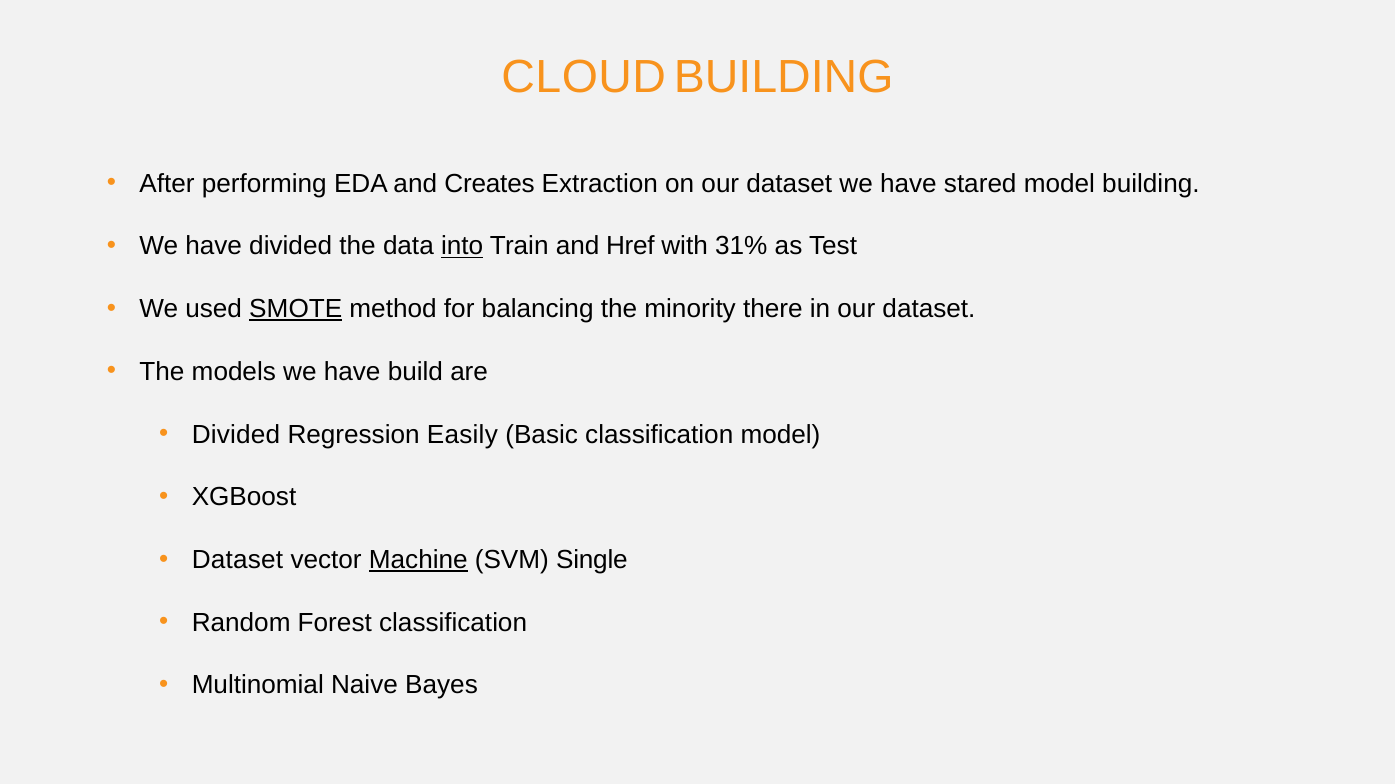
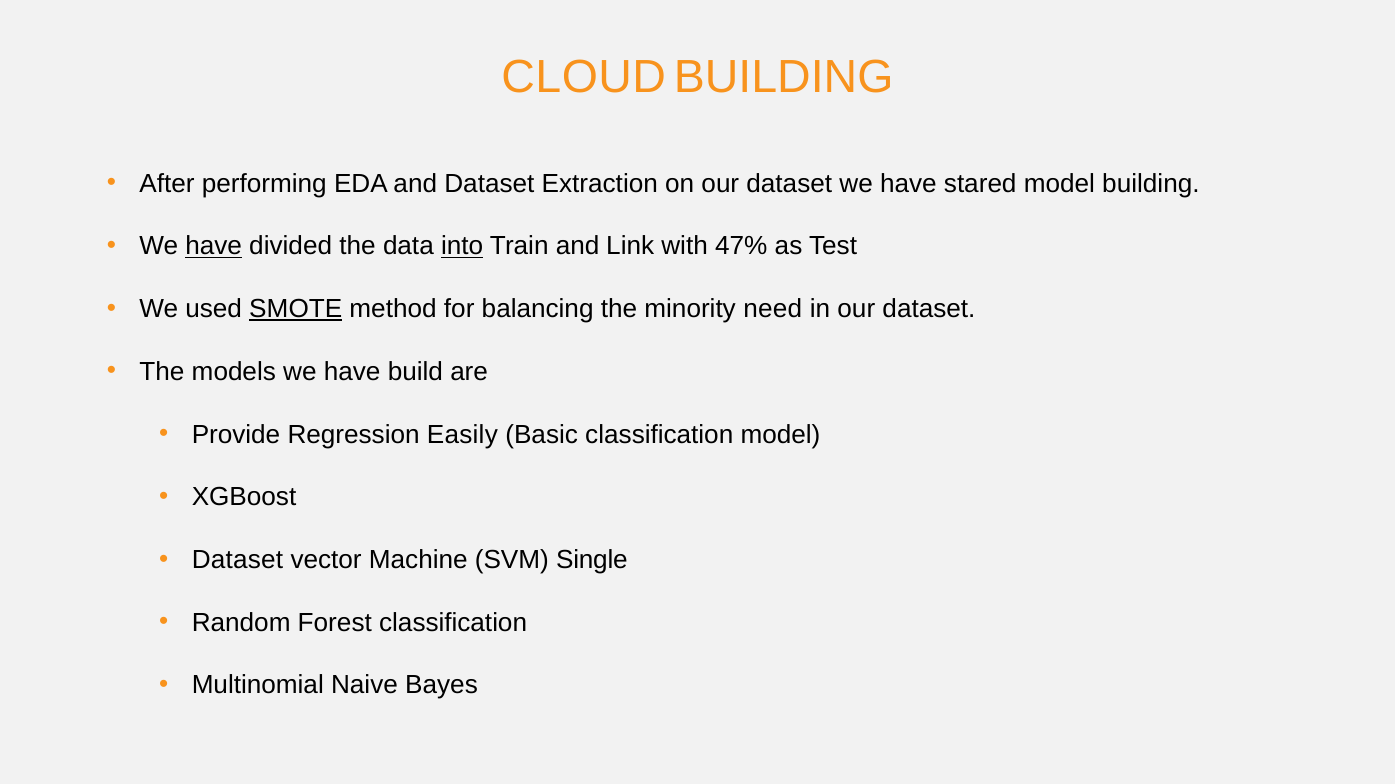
and Creates: Creates -> Dataset (489, 184)
have underline: none -> present (214, 247)
Href: Href -> Link (630, 247)
31%: 31% -> 47% (741, 247)
there: there -> need (773, 309)
Divided: Divided -> Provide (236, 435)
Machine underline: present -> none (418, 560)
